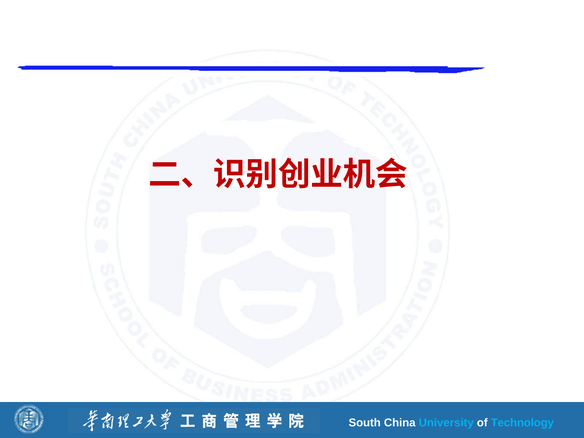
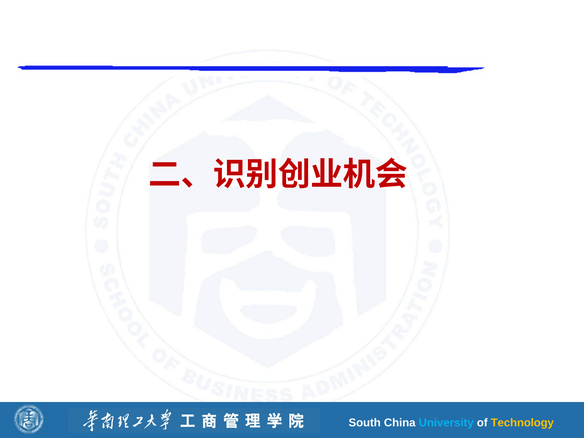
Technology colour: light blue -> yellow (522, 423)
